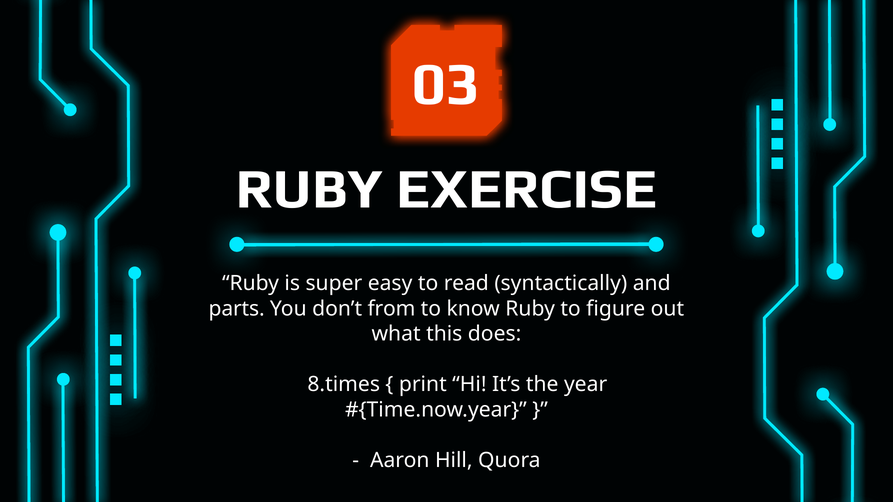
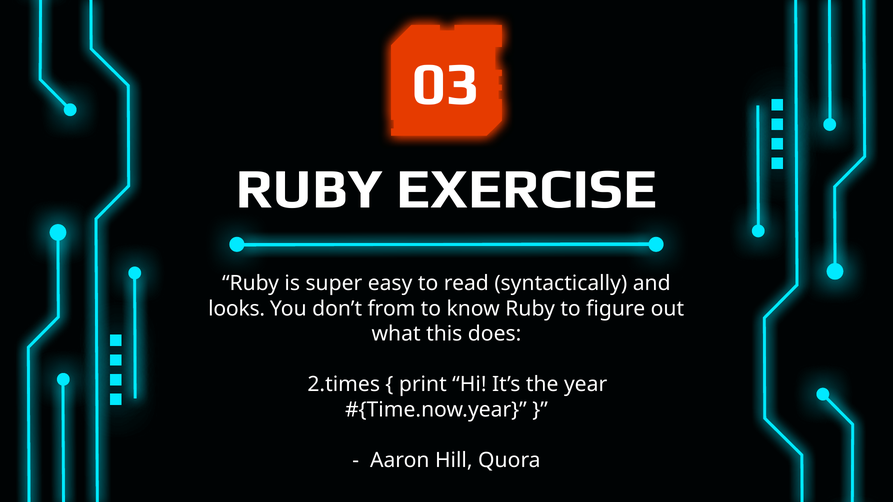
parts: parts -> looks (237, 309)
8.times: 8.times -> 2.times (344, 385)
